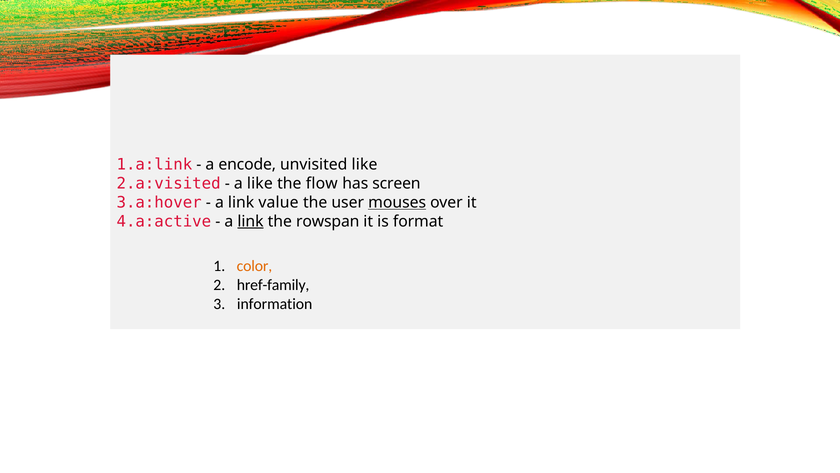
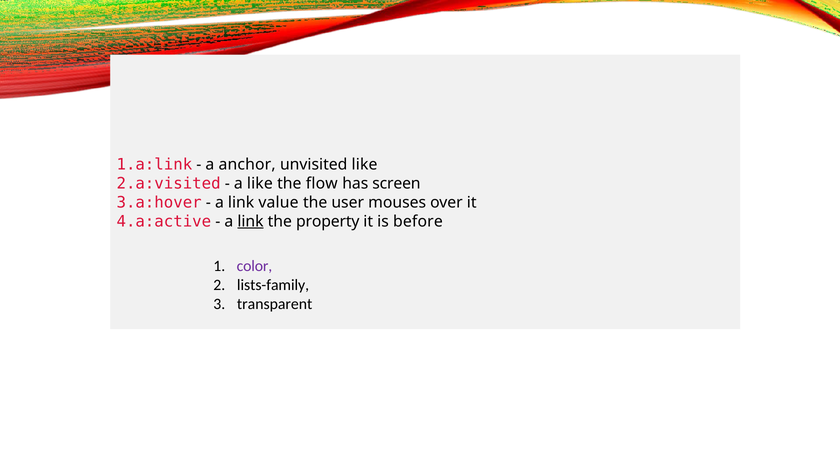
encode: encode -> anchor (247, 164)
mouses underline: present -> none (397, 202)
rowspan: rowspan -> property (328, 221)
format: format -> before (418, 221)
color colour: orange -> purple (254, 266)
href-family: href-family -> lists-family (273, 285)
information: information -> transparent (275, 304)
